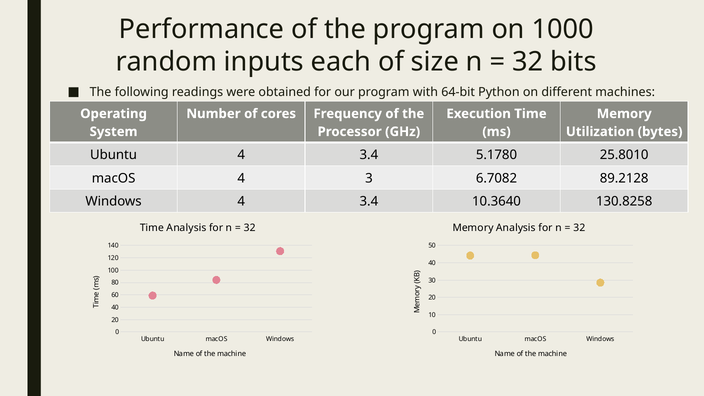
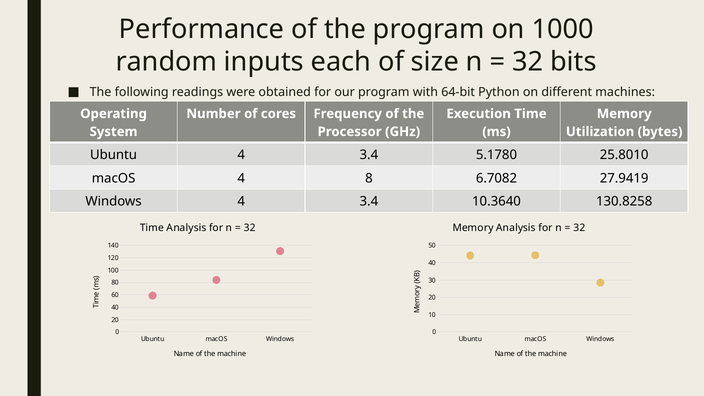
3: 3 -> 8 (369, 178)
89.2128: 89.2128 -> 27.9419 (624, 178)
